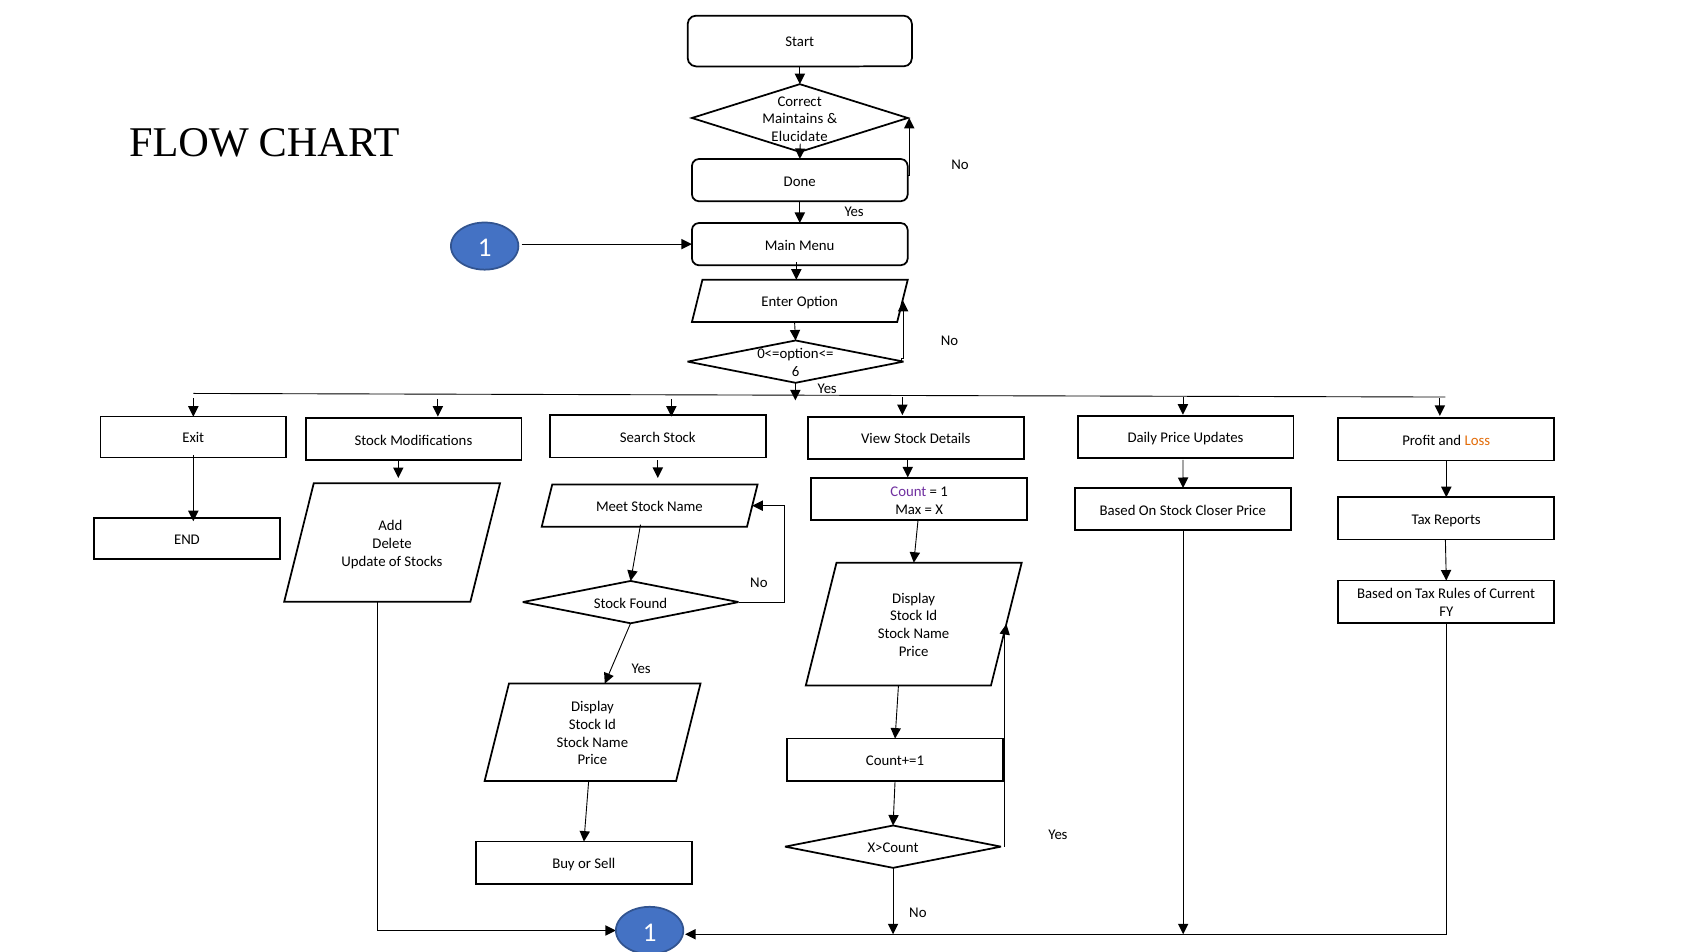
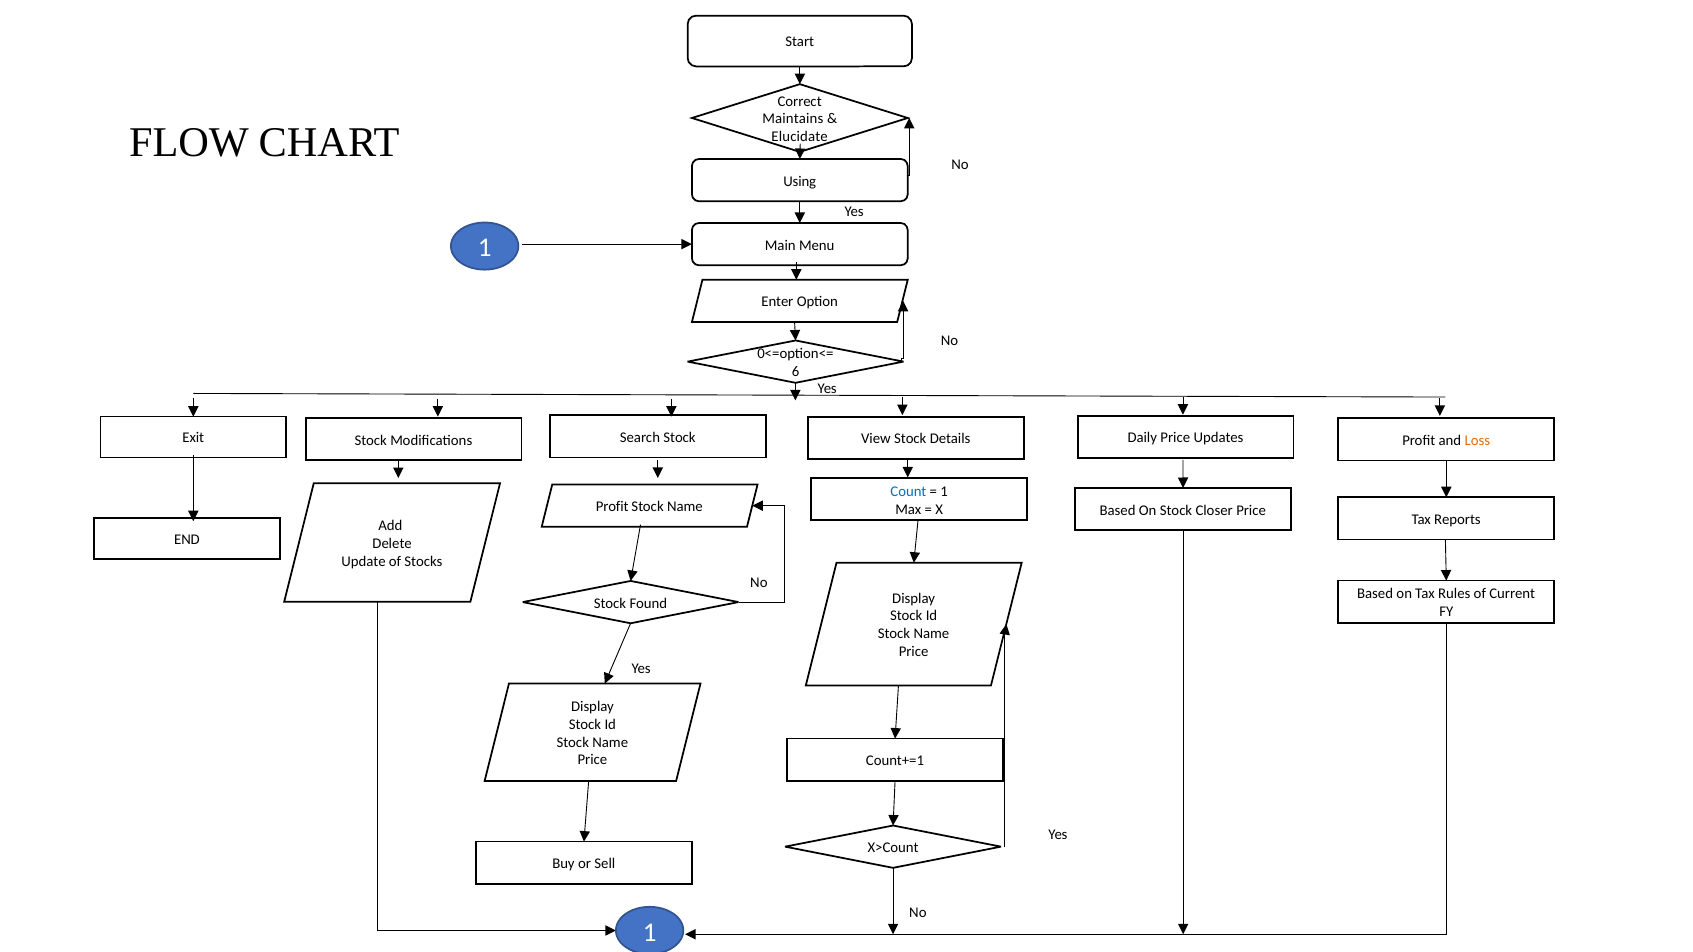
Done: Done -> Using (800, 181)
Count colour: purple -> blue (908, 491)
Meet: Meet -> Profit (612, 507)
